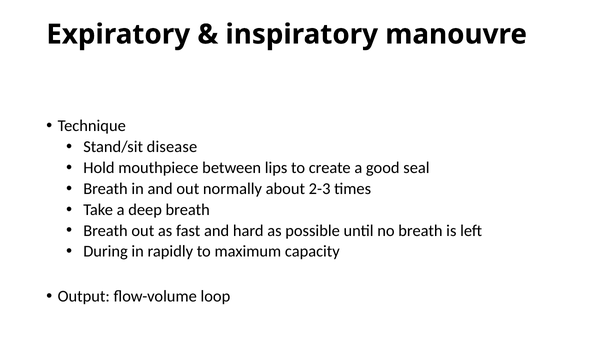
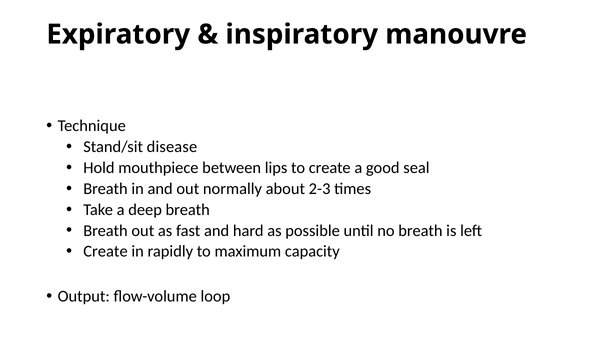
During: During -> Create (105, 251)
